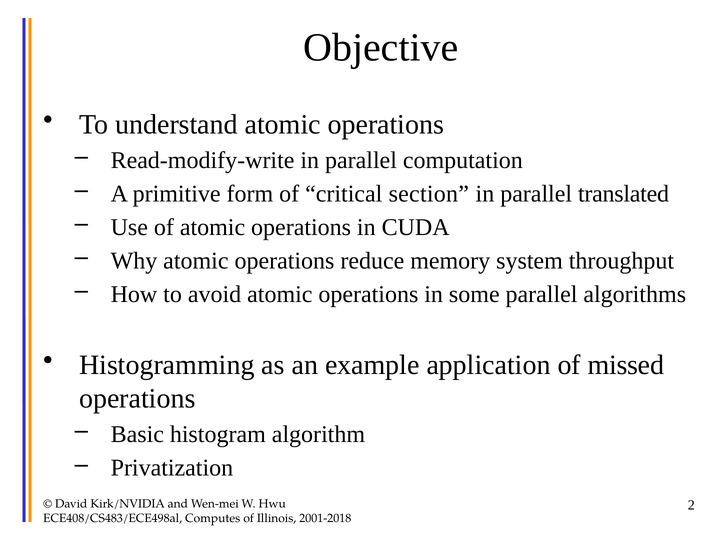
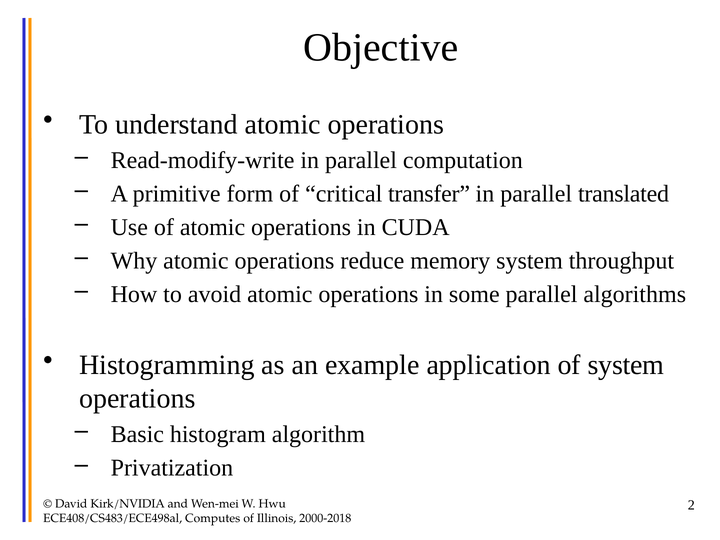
section: section -> transfer (429, 194)
of missed: missed -> system (626, 365)
2001-2018: 2001-2018 -> 2000-2018 (325, 518)
